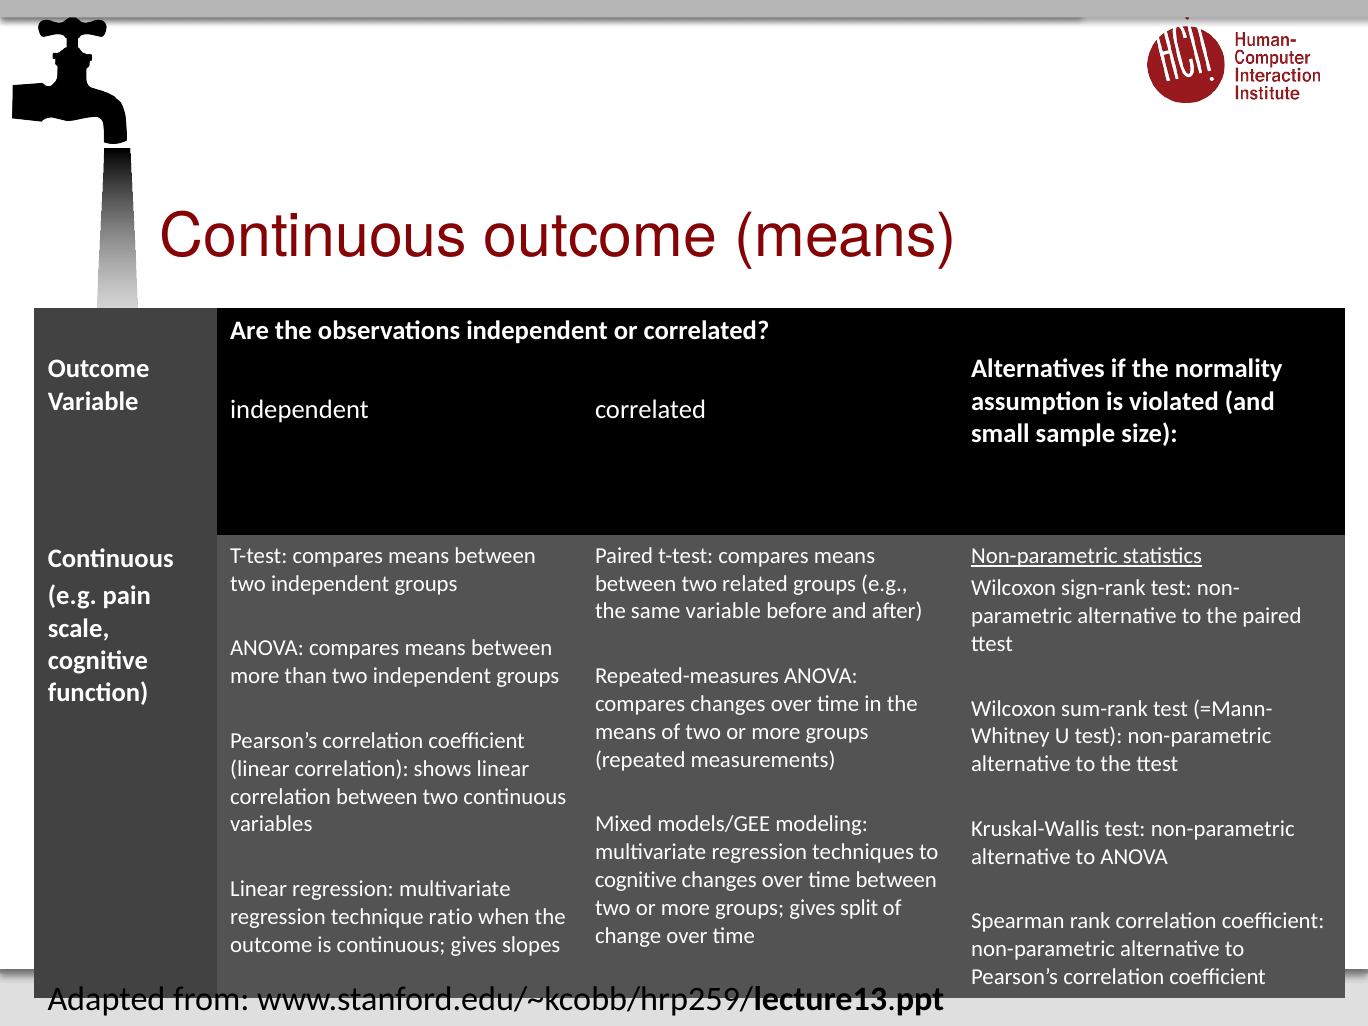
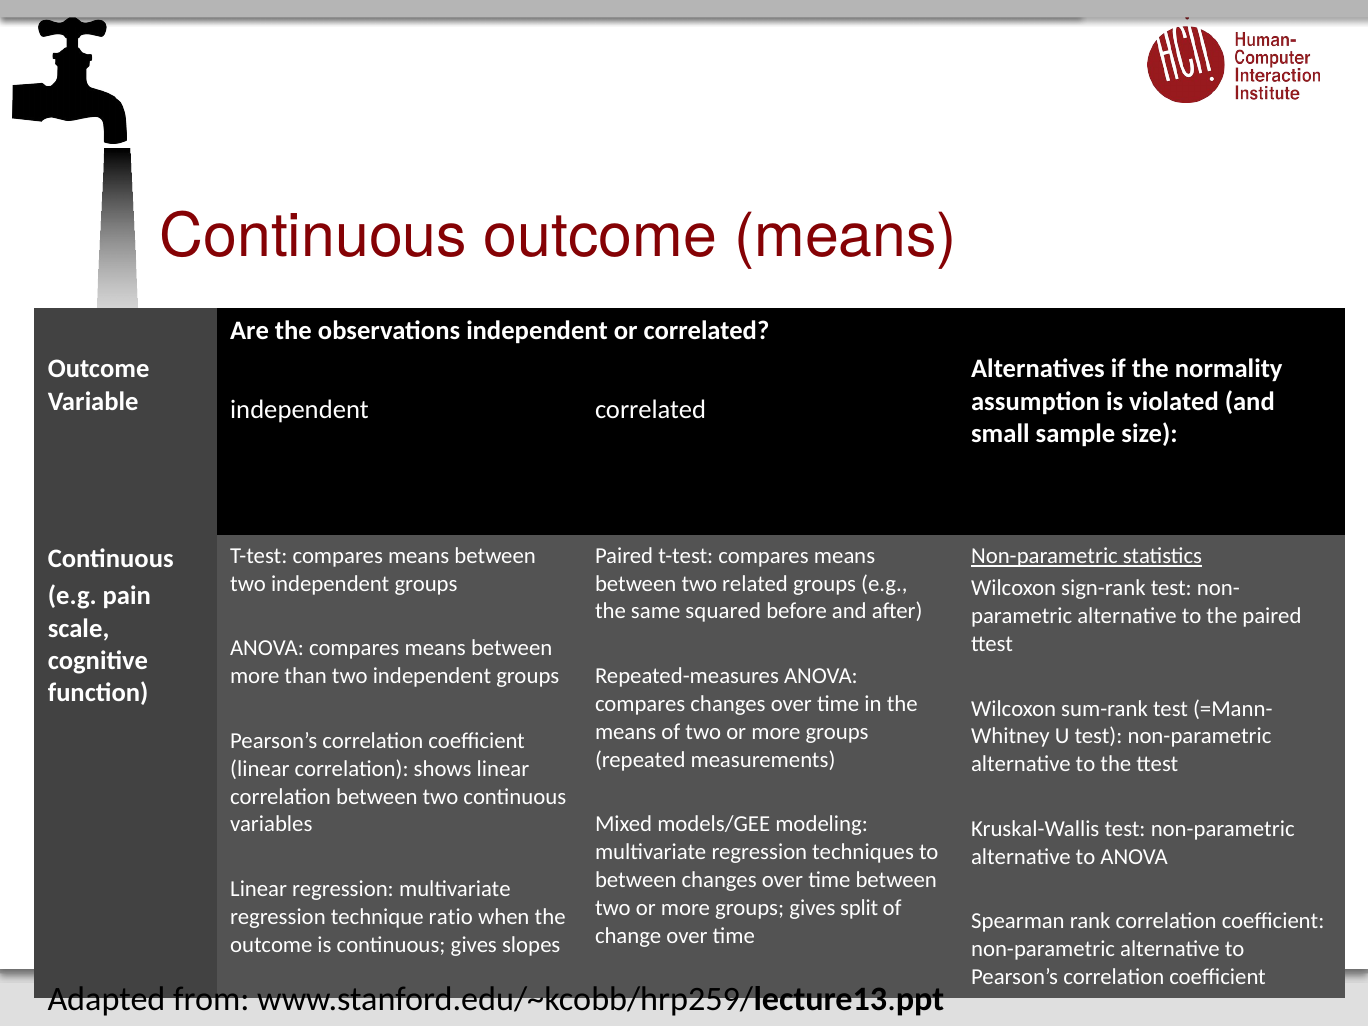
same variable: variable -> squared (723, 611)
cognitive: cognitive -> between (636, 880)
